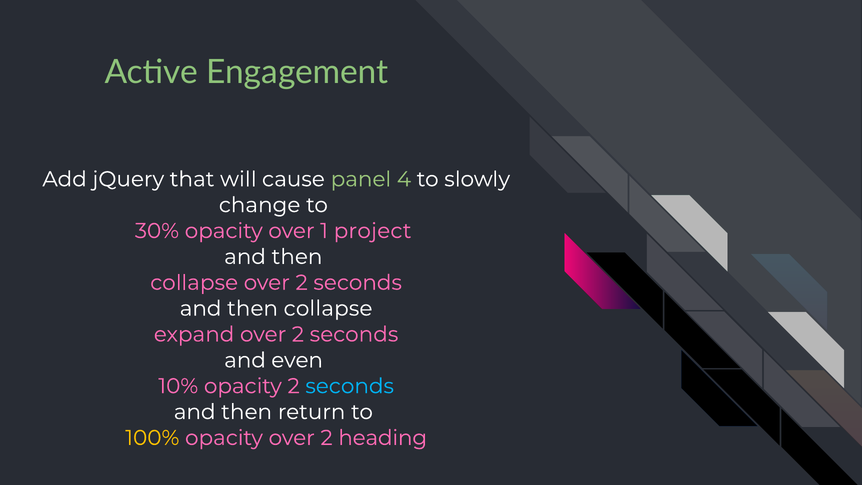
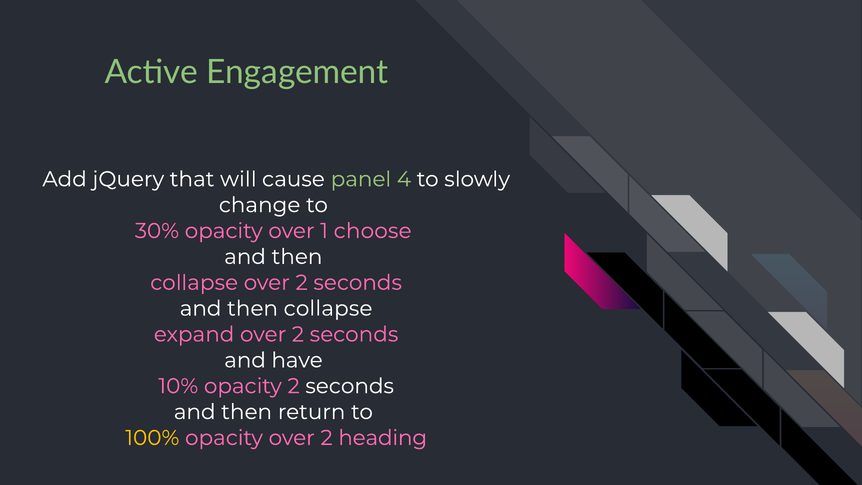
project: project -> choose (373, 231)
even: even -> have (297, 360)
seconds colour: light blue -> white (350, 386)
